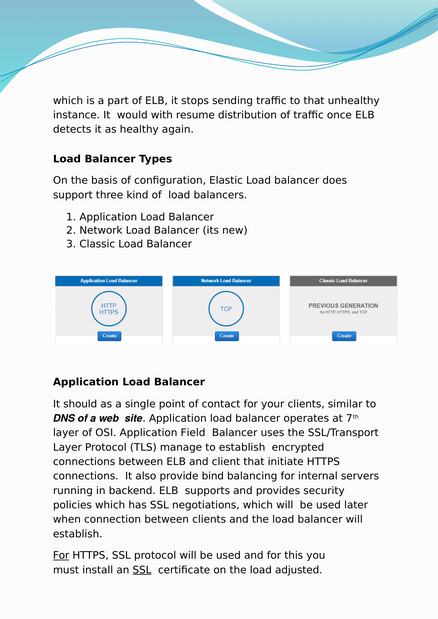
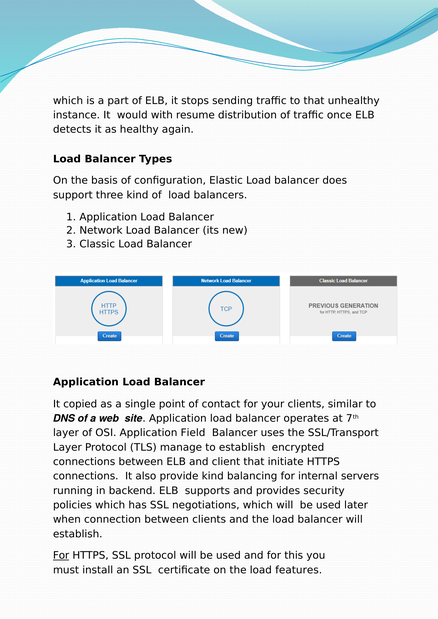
should: should -> copied (80, 405)
provide bind: bind -> kind (213, 477)
SSL underline: present -> none (142, 571)
adjusted: adjusted -> features (299, 571)
